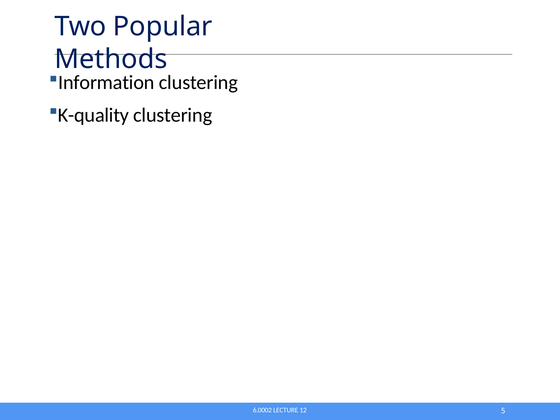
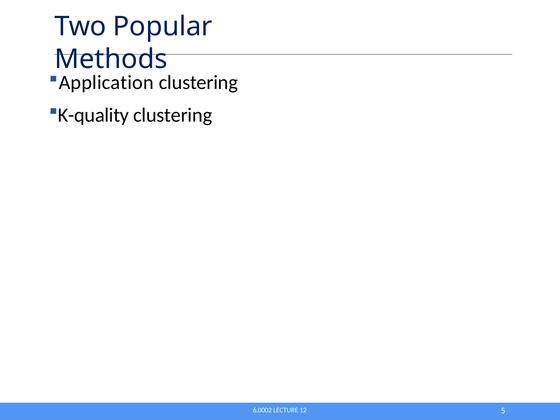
Information: Information -> Application (106, 82)
